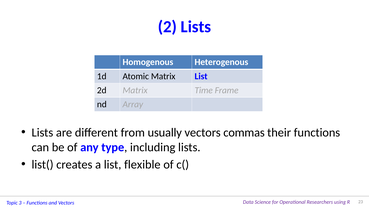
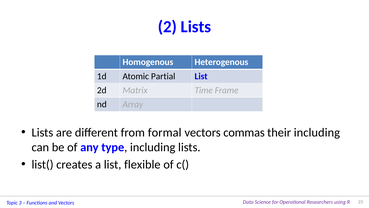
Atomic Matrix: Matrix -> Partial (163, 76)
usually: usually -> formal (165, 132)
their functions: functions -> including (317, 132)
